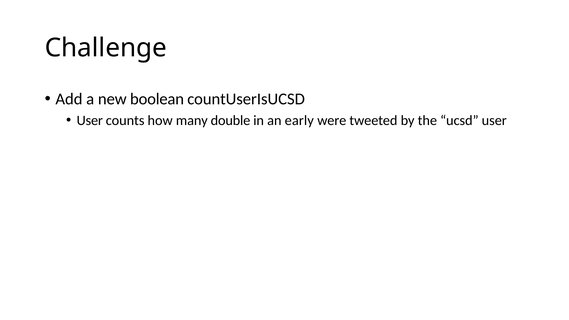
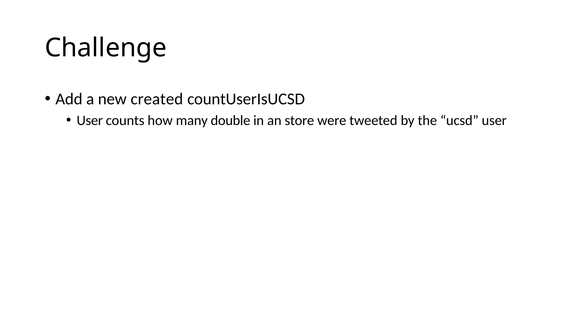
boolean: boolean -> created (157, 99)
early: early -> store (299, 120)
